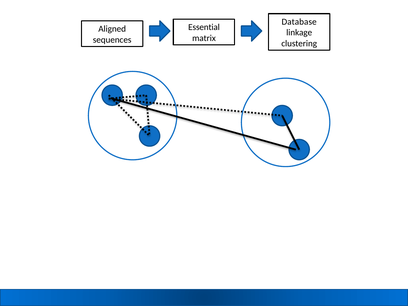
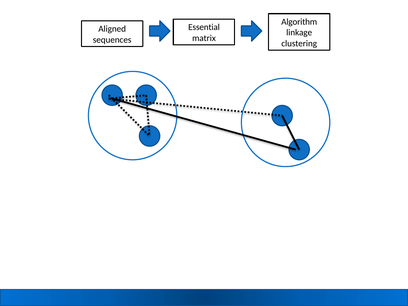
Database: Database -> Algorithm (299, 22)
